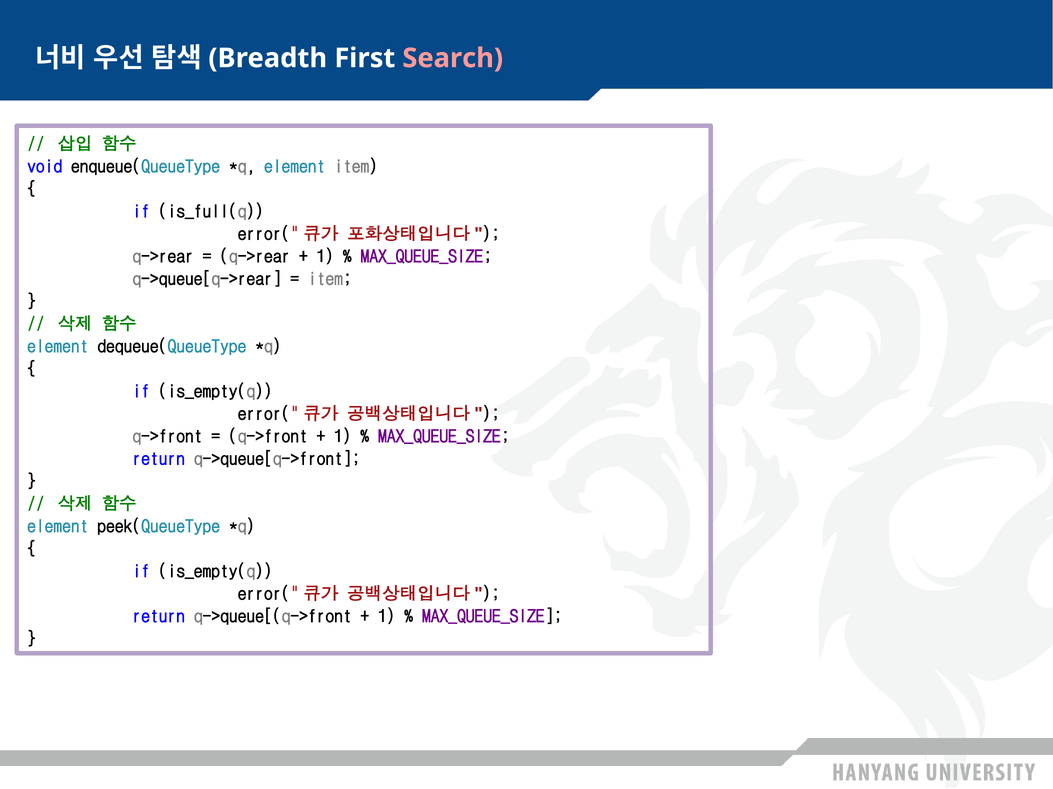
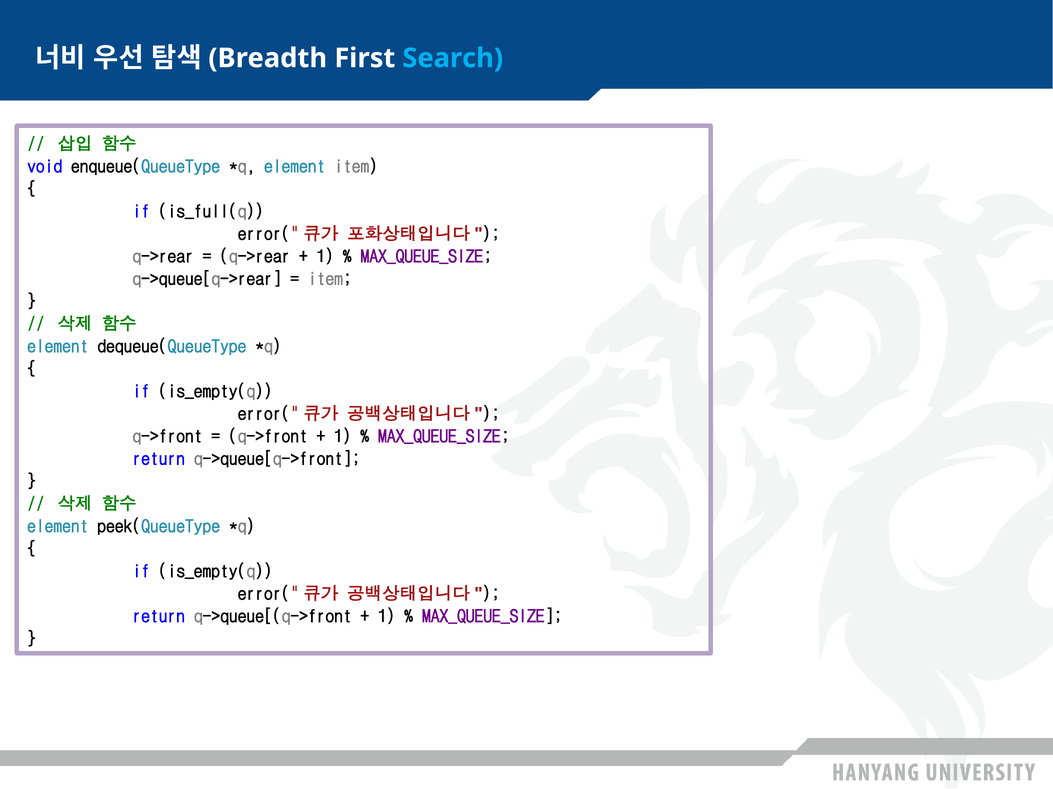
Search colour: pink -> light blue (453, 58)
